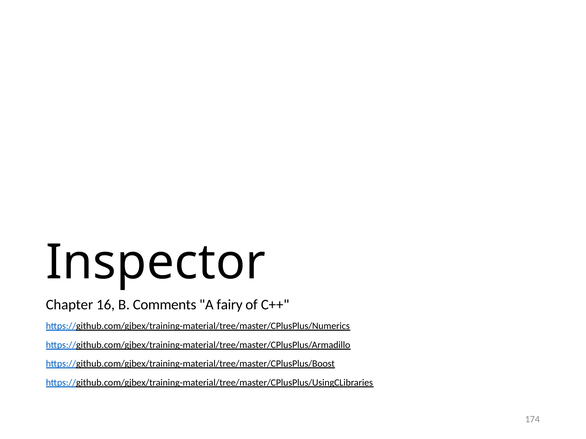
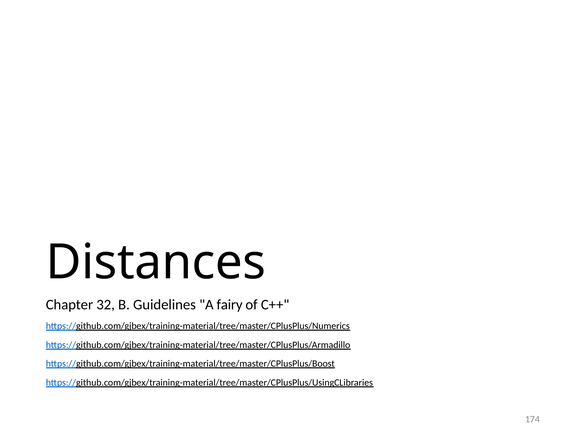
Inspector: Inspector -> Distances (156, 263)
16: 16 -> 32 (106, 305)
Comments: Comments -> Guidelines (165, 305)
